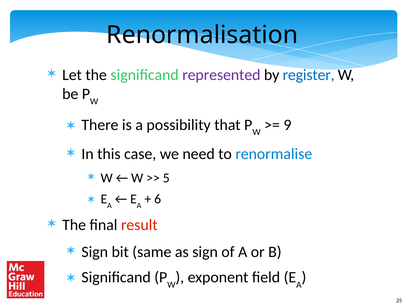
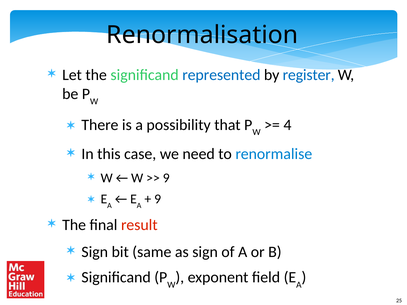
represented colour: purple -> blue (221, 75)
9: 9 -> 4 (287, 125)
5: 5 -> 9 (166, 178)
6: 6 -> 9 (158, 199)
